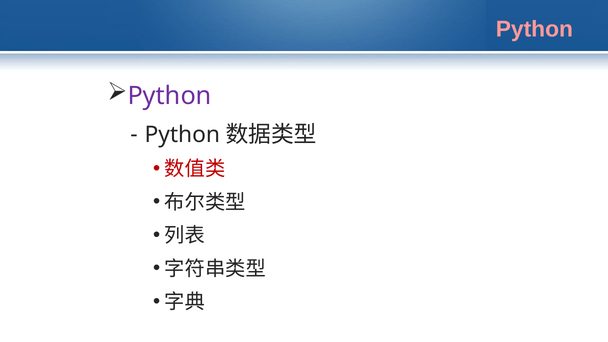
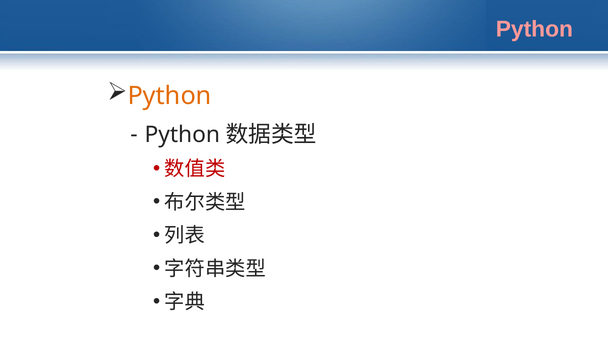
Python colour: purple -> orange (170, 96)
